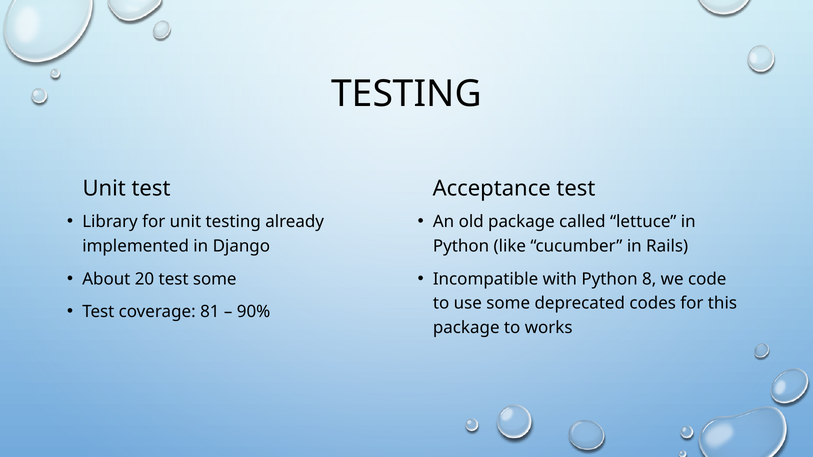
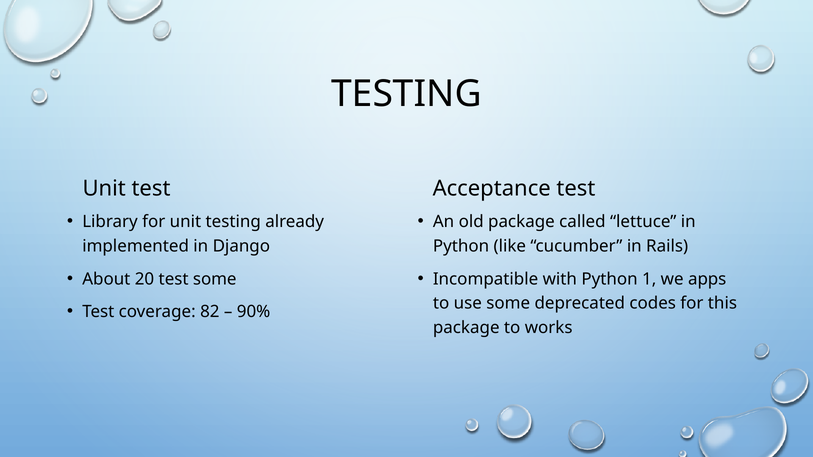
8: 8 -> 1 (649, 279)
code: code -> apps (707, 279)
81: 81 -> 82 (210, 312)
